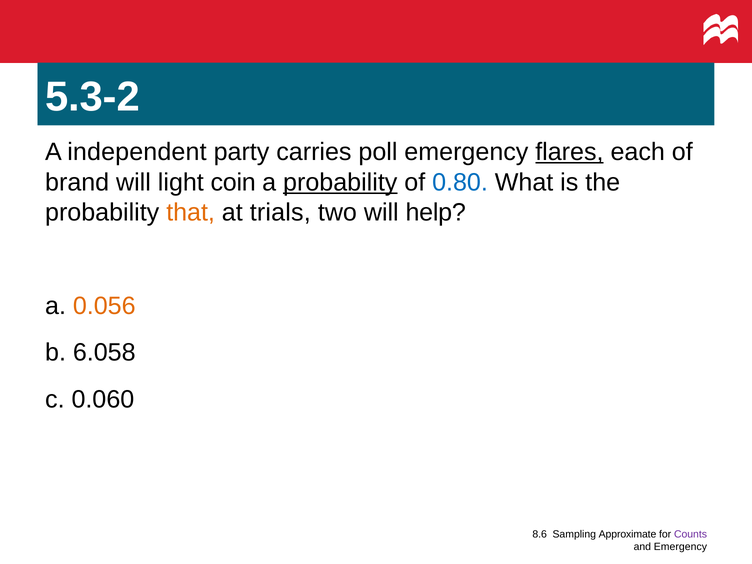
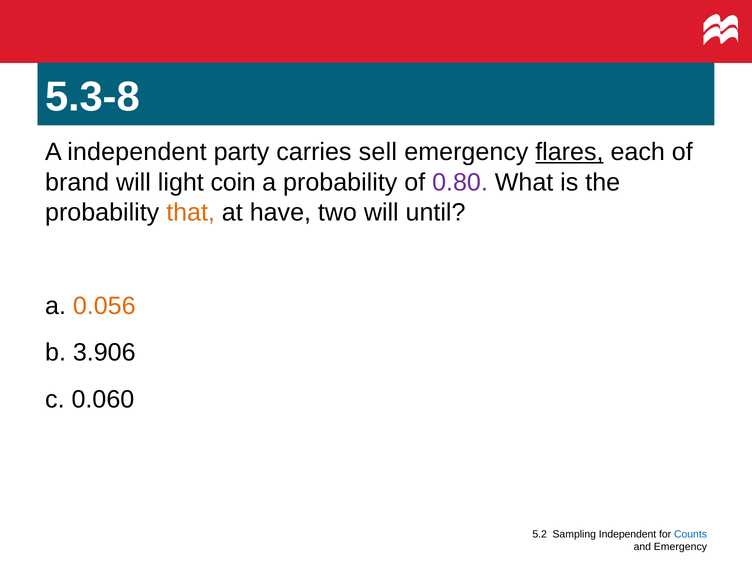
5.3-2: 5.3-2 -> 5.3-8 (93, 97)
poll: poll -> sell (378, 152)
probability underline: present -> none (340, 182)
0.80 colour: blue -> purple (460, 182)
trials: trials -> have (280, 212)
help: help -> until (436, 212)
6.058: 6.058 -> 3.906 (104, 353)
8.6: 8.6 -> 5.2 (540, 534)
Sampling Approximate: Approximate -> Independent (628, 534)
Counts colour: purple -> blue (691, 534)
